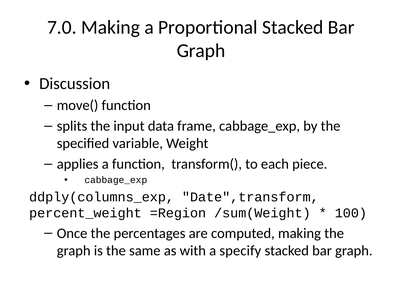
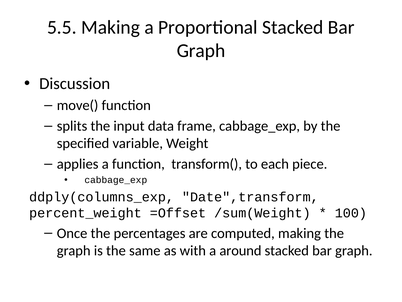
7.0: 7.0 -> 5.5 (62, 27)
=Region: =Region -> =Offset (178, 213)
specify: specify -> around (240, 250)
